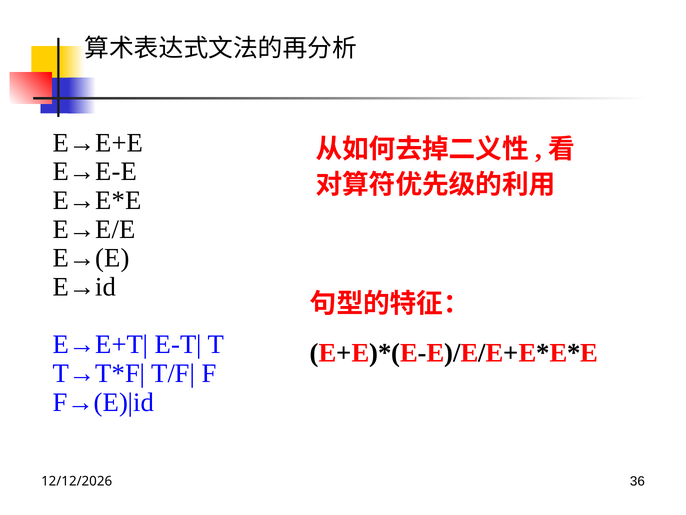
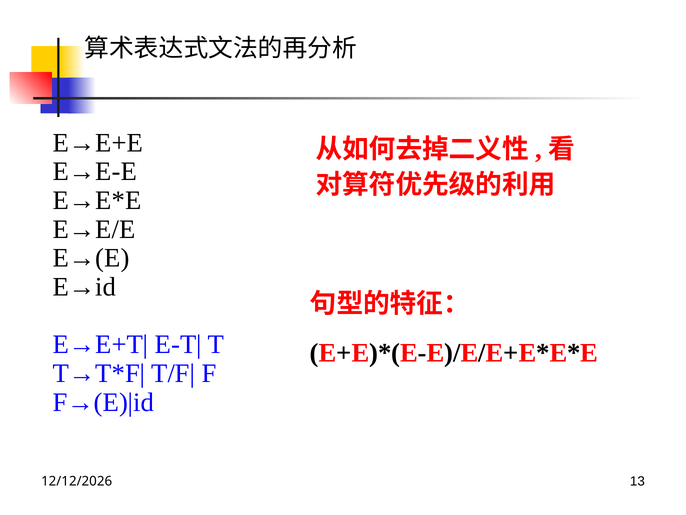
36: 36 -> 13 (637, 481)
